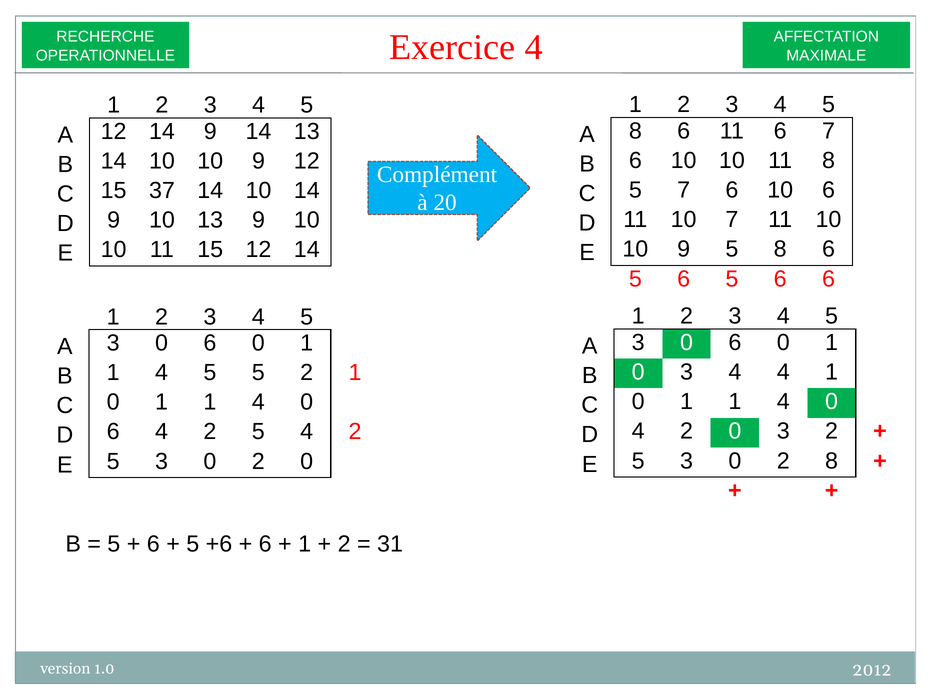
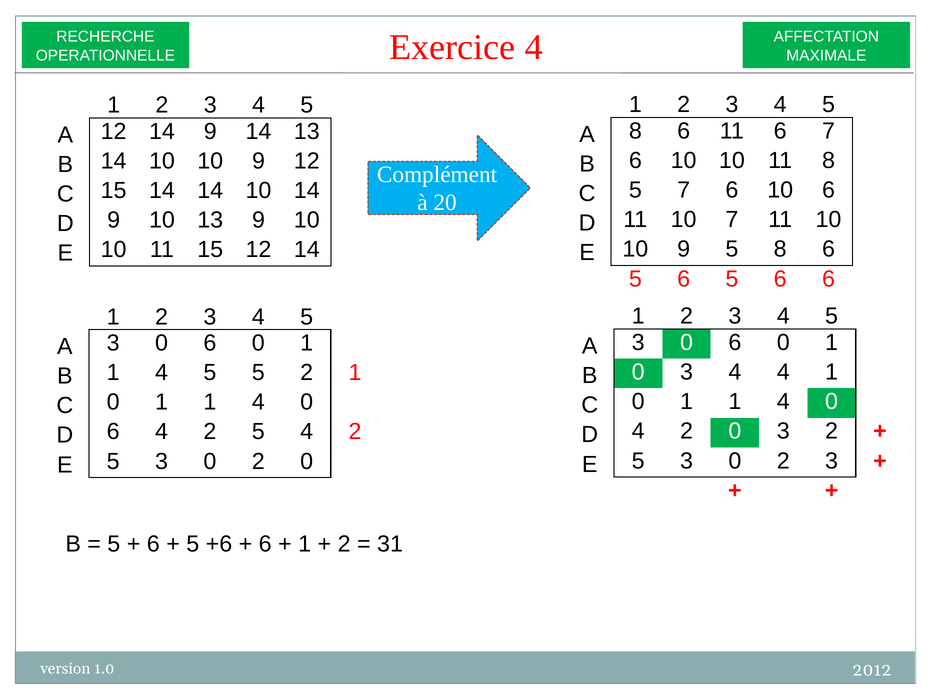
15 37: 37 -> 14 (162, 191)
0 2 8: 8 -> 3 (832, 461)
